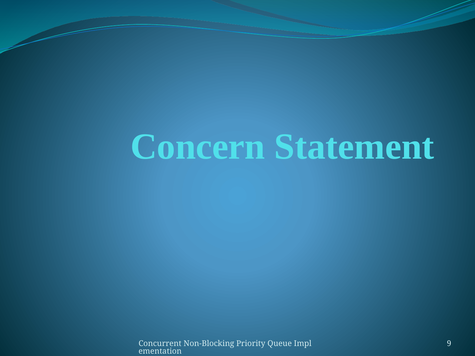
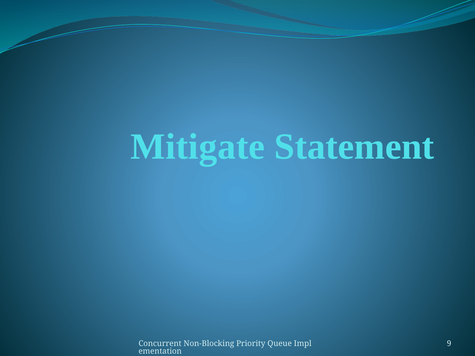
Concern: Concern -> Mitigate (198, 147)
